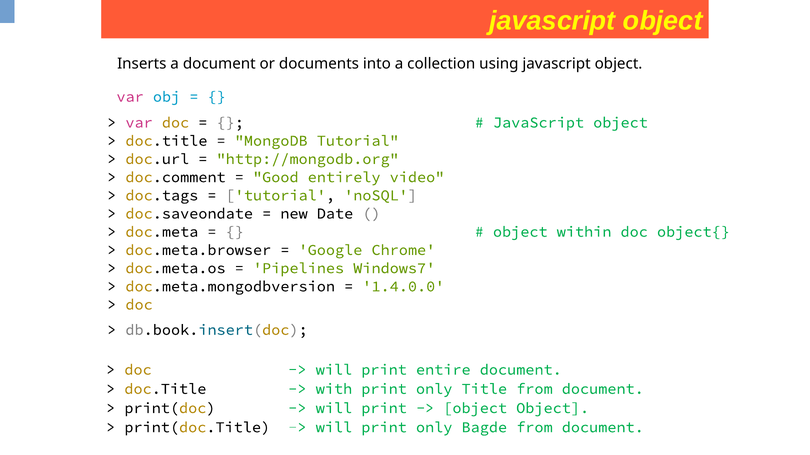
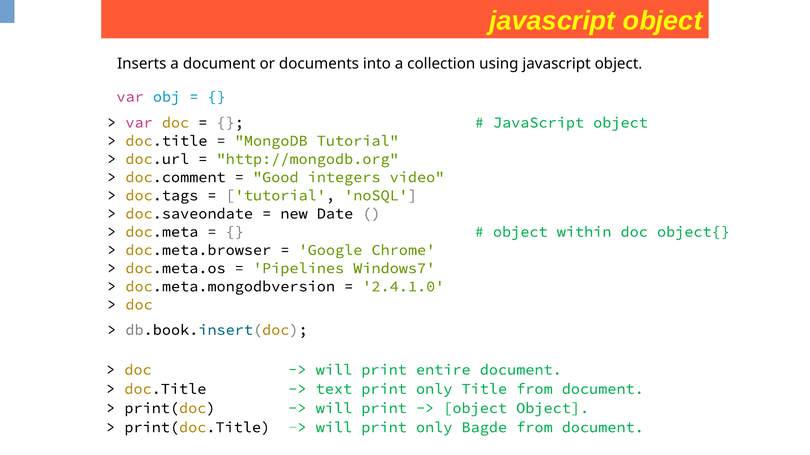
entirely: entirely -> integers (344, 177)
1.4.0.0: 1.4.0.0 -> 2.4.1.0 (403, 287)
with: with -> text (334, 389)
